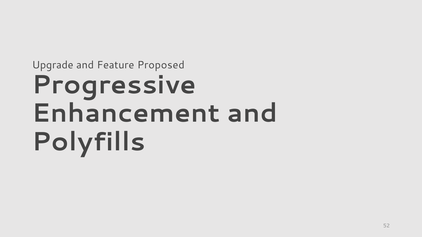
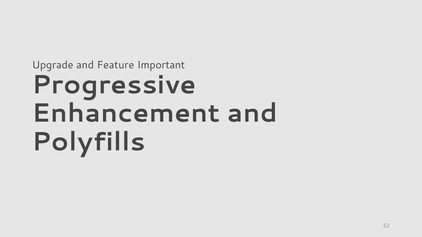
Proposed: Proposed -> Important (161, 65)
